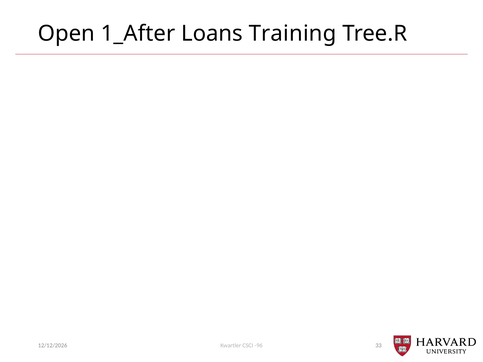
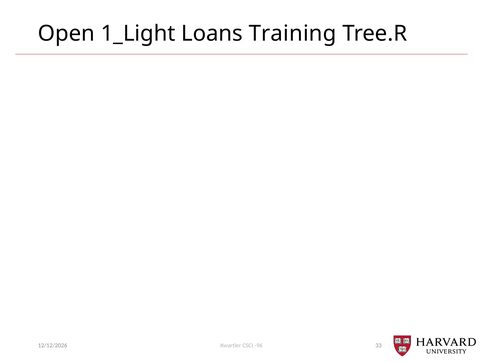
1_After: 1_After -> 1_Light (138, 33)
